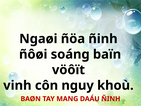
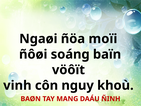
ñöa ñinh: ñinh -> moïi (103, 39)
